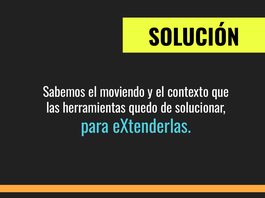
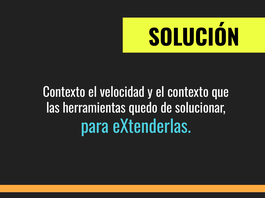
Sabemos: Sabemos -> Contexto (64, 93)
moviendo: moviendo -> velocidad (122, 93)
